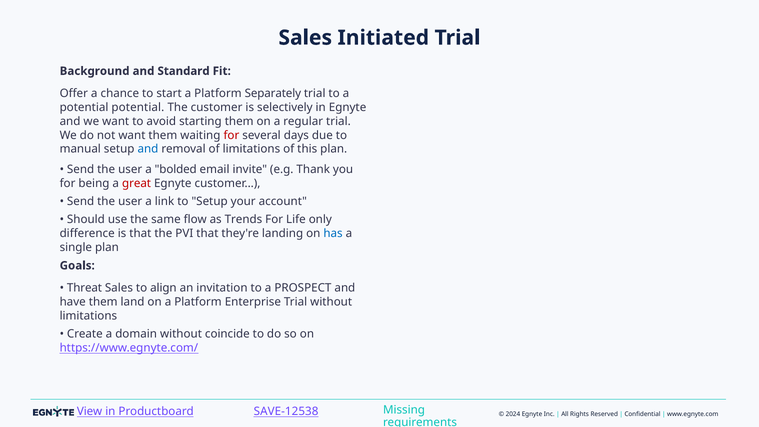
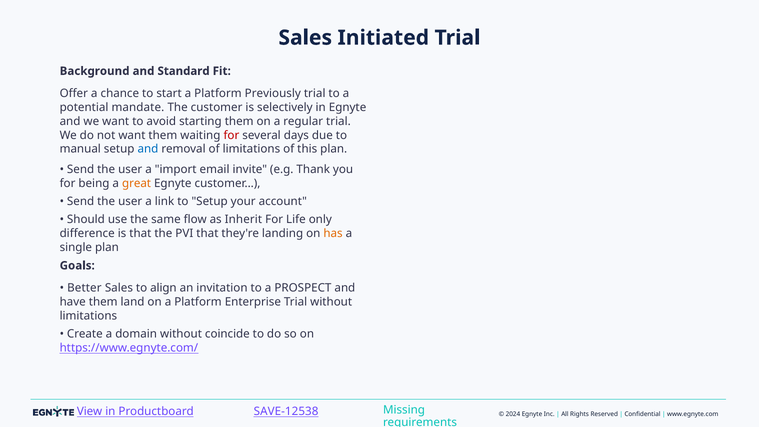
Separately: Separately -> Previously (273, 93)
potential potential: potential -> mandate (138, 107)
bolded: bolded -> import (176, 169)
great colour: red -> orange (137, 183)
Trends: Trends -> Inherit (243, 220)
has colour: blue -> orange (333, 233)
Threat: Threat -> Better (84, 288)
